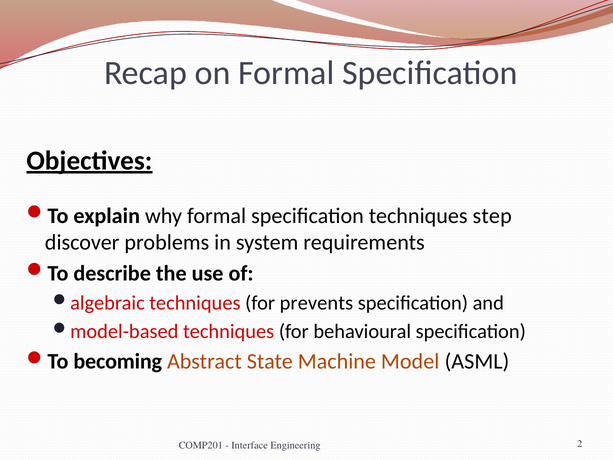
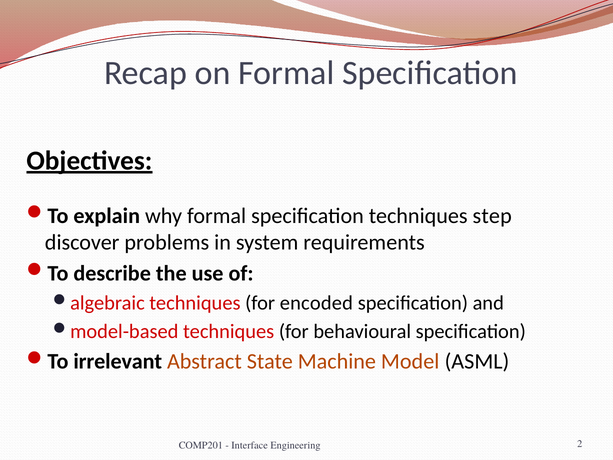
prevents: prevents -> encoded (316, 303)
becoming: becoming -> irrelevant (118, 361)
